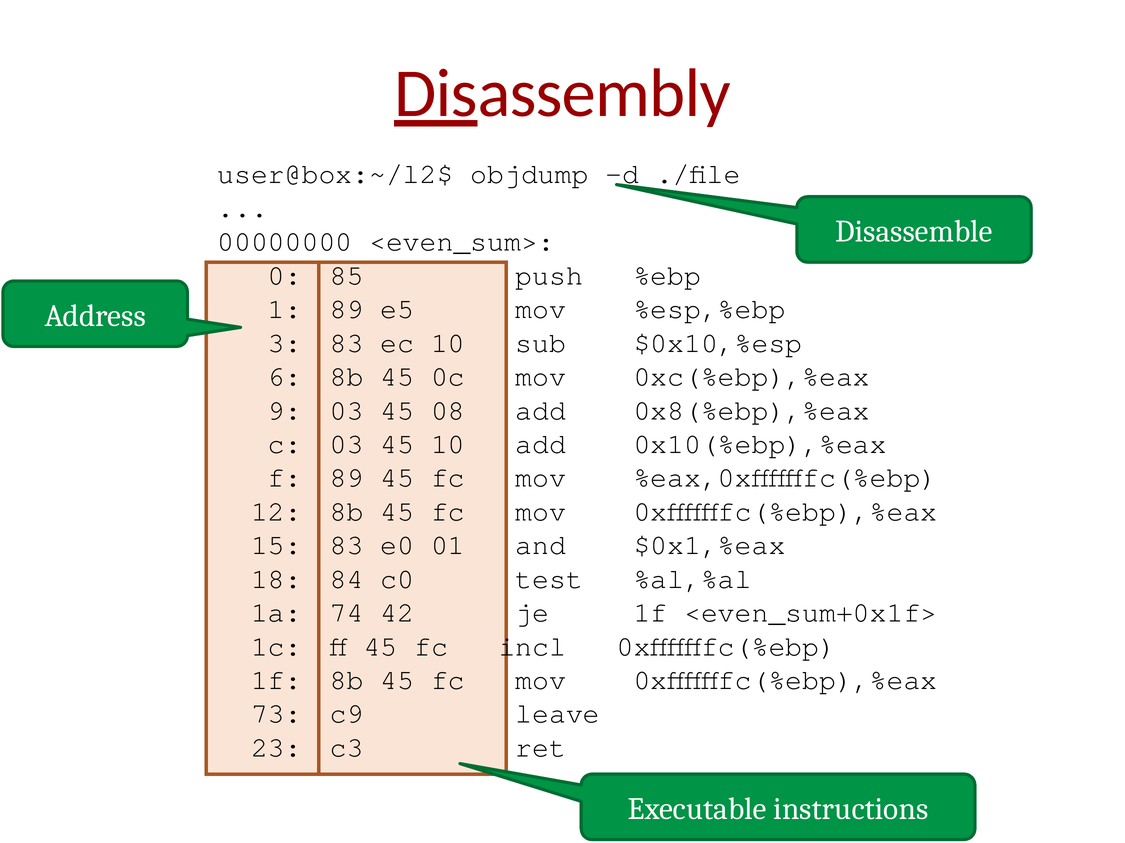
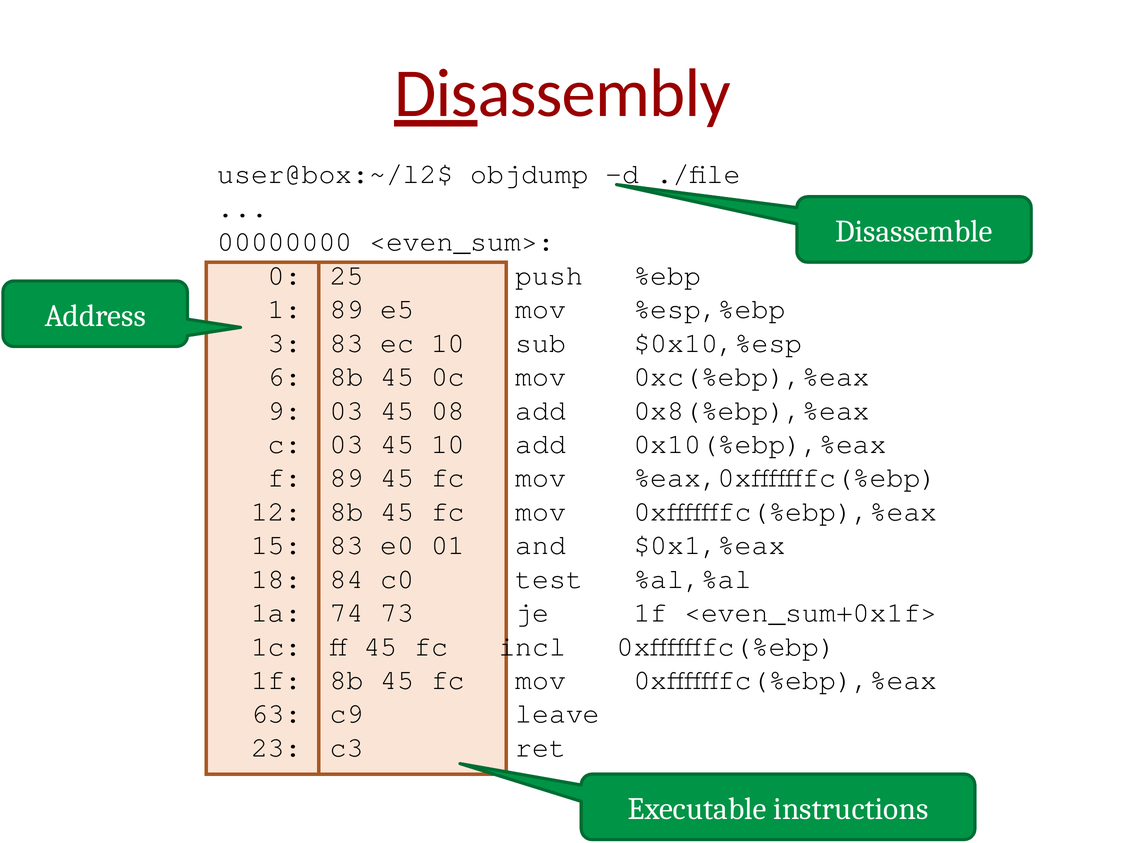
85: 85 -> 25 (347, 276)
42: 42 -> 73 (397, 613)
73: 73 -> 63 (276, 714)
